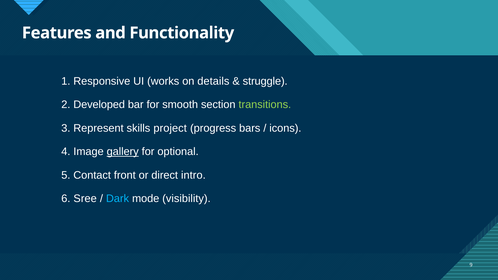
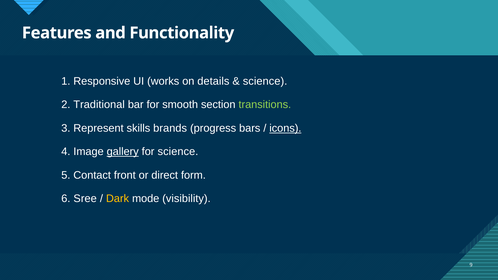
struggle: struggle -> science (265, 81)
Developed: Developed -> Traditional (99, 105)
project: project -> brands (170, 128)
icons underline: none -> present (285, 128)
for optional: optional -> science (178, 152)
intro: intro -> form (193, 175)
Dark colour: light blue -> yellow (118, 199)
